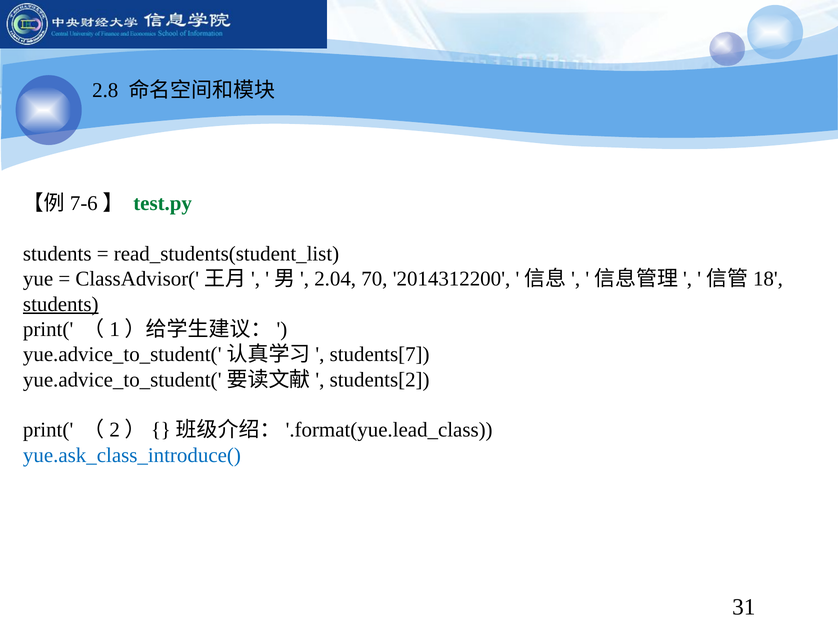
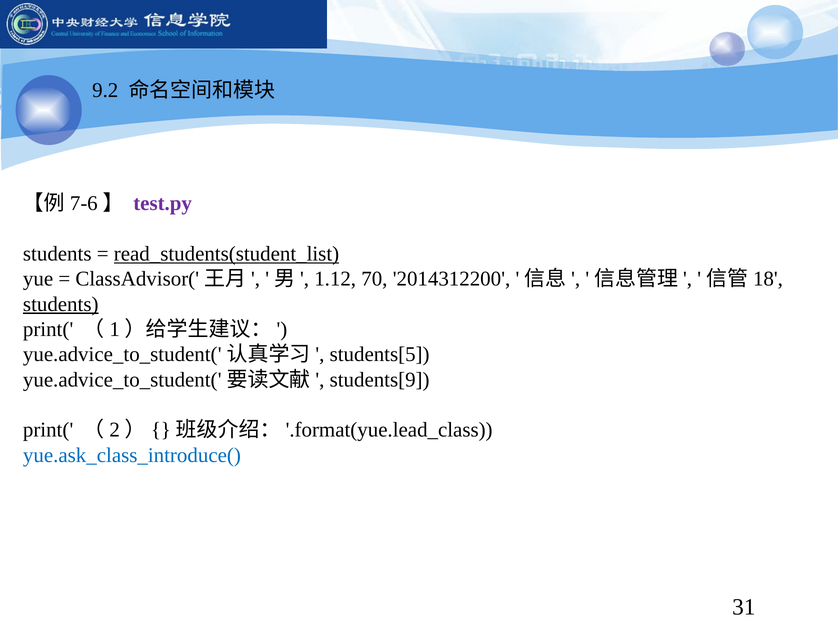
2.8: 2.8 -> 9.2 (105, 90)
test.py colour: green -> purple (163, 203)
read_students(student_list underline: none -> present (226, 254)
2.04: 2.04 -> 1.12 (335, 279)
students[7: students[7 -> students[5 (380, 354)
students[2: students[2 -> students[9 (380, 379)
